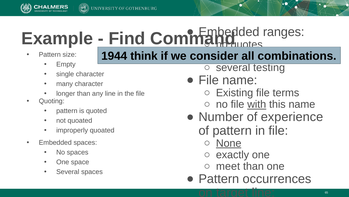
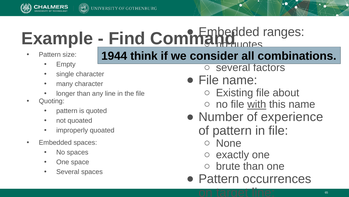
testing: testing -> factors (269, 67)
terms: terms -> about (286, 93)
None underline: present -> none (229, 143)
meet: meet -> brute (228, 166)
